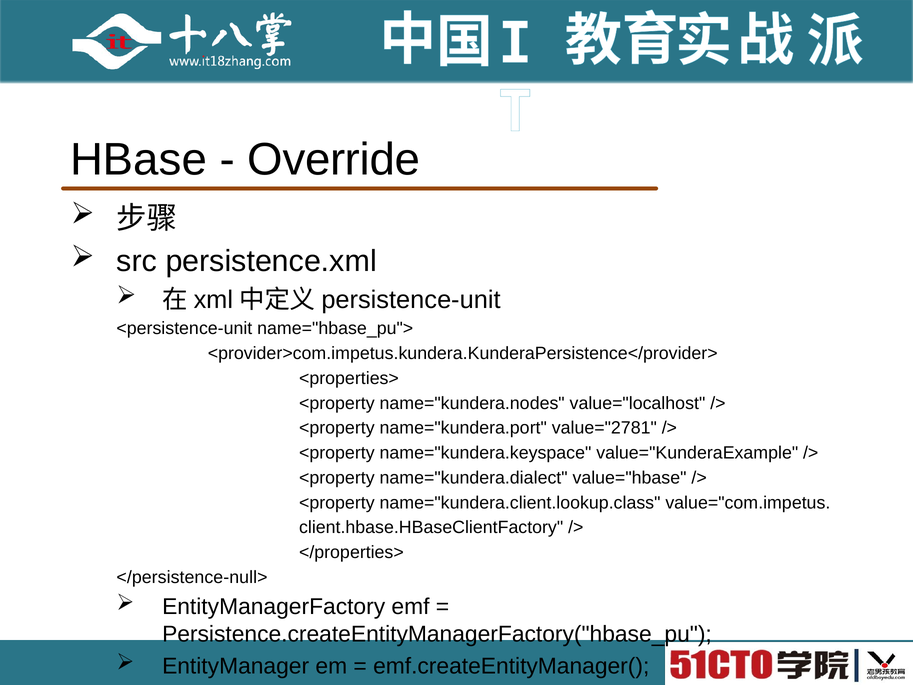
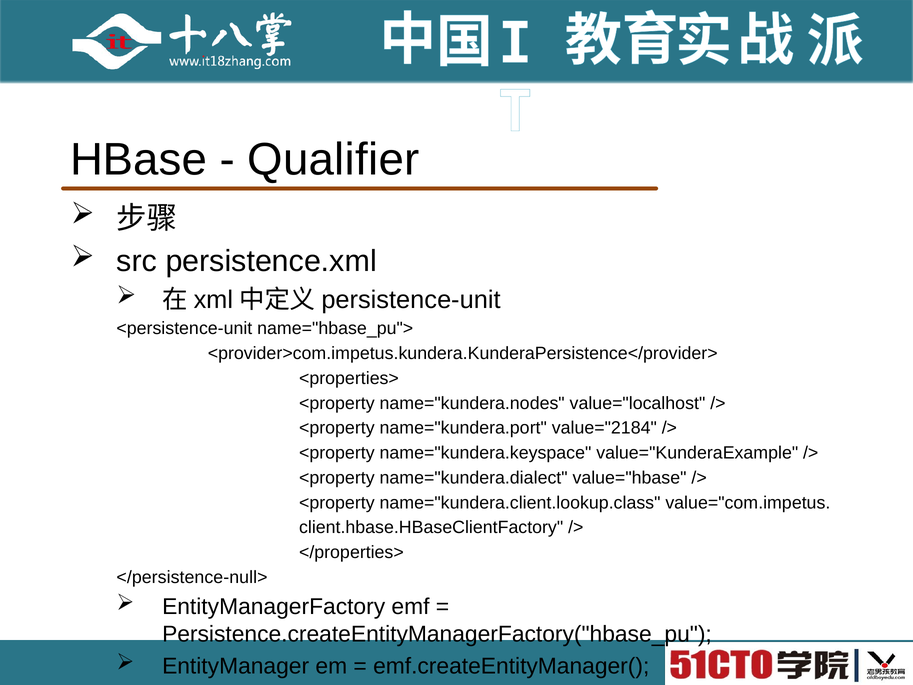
Override: Override -> Qualifier (333, 159)
value="2781: value="2781 -> value="2184 (604, 428)
